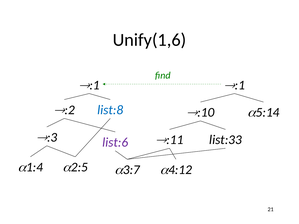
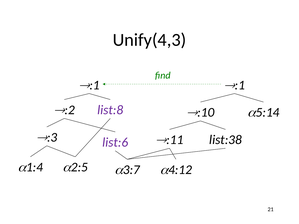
Unify(1,6: Unify(1,6 -> Unify(4,3 (149, 40)
list:8 colour: blue -> purple (110, 110)
list:33: list:33 -> list:38 (225, 140)
